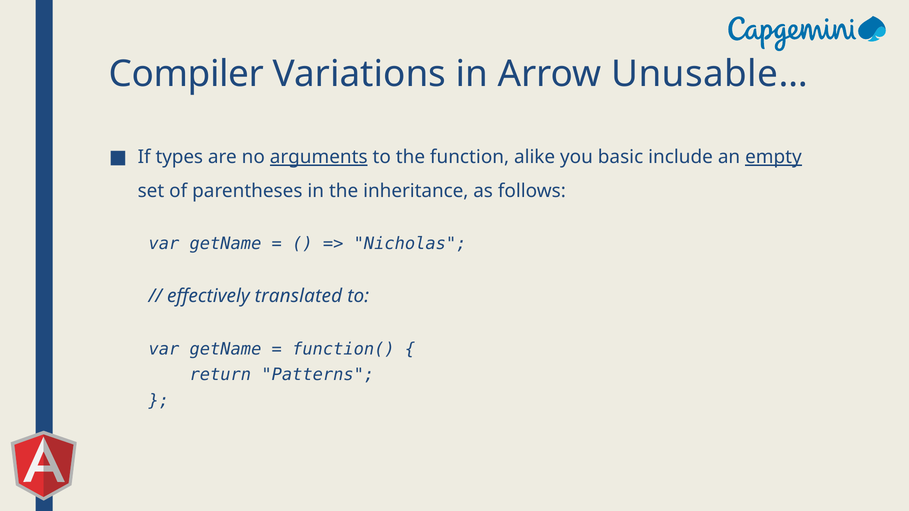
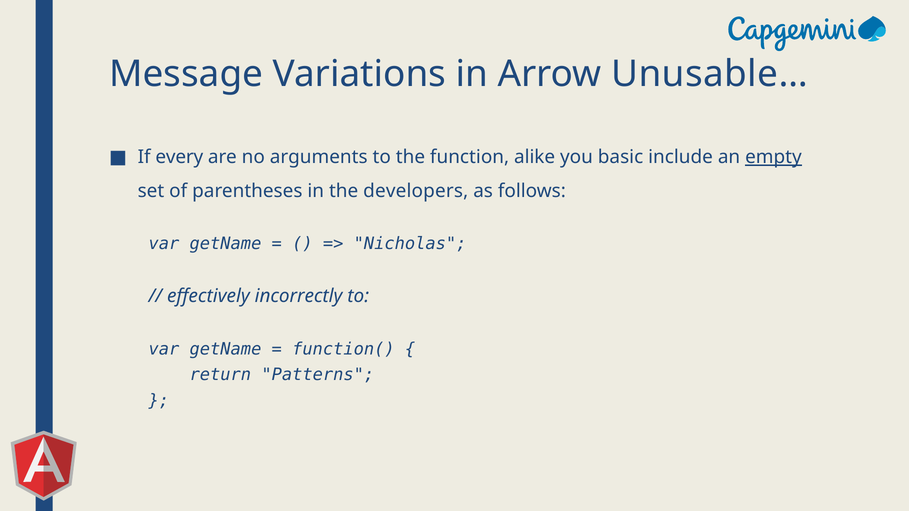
Compiler: Compiler -> Message (186, 74)
types: types -> every (179, 157)
arguments underline: present -> none (319, 157)
inheritance: inheritance -> developers (416, 191)
translated: translated -> incorrectly (299, 296)
